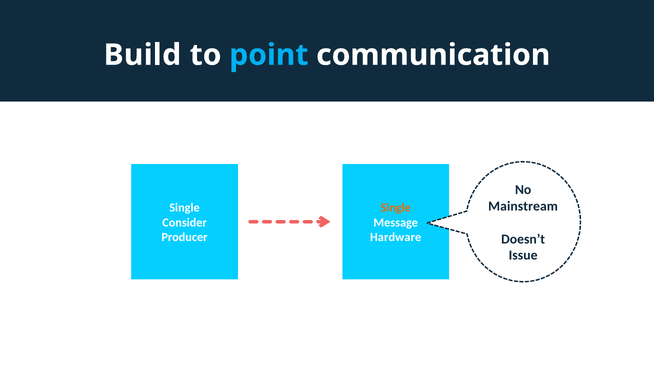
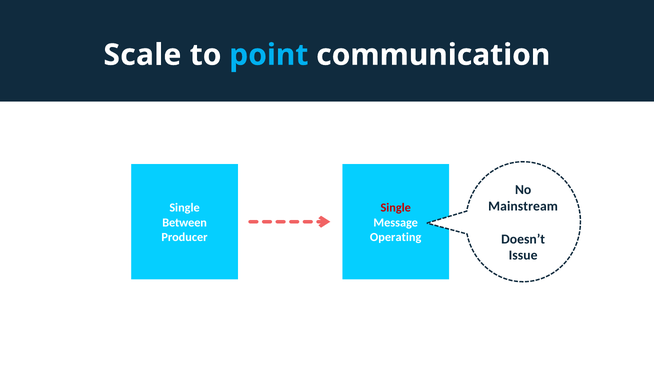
Build: Build -> Scale (142, 55)
Single colour: orange -> red (396, 208)
Consider: Consider -> Between (185, 222)
Hardware: Hardware -> Operating (396, 237)
